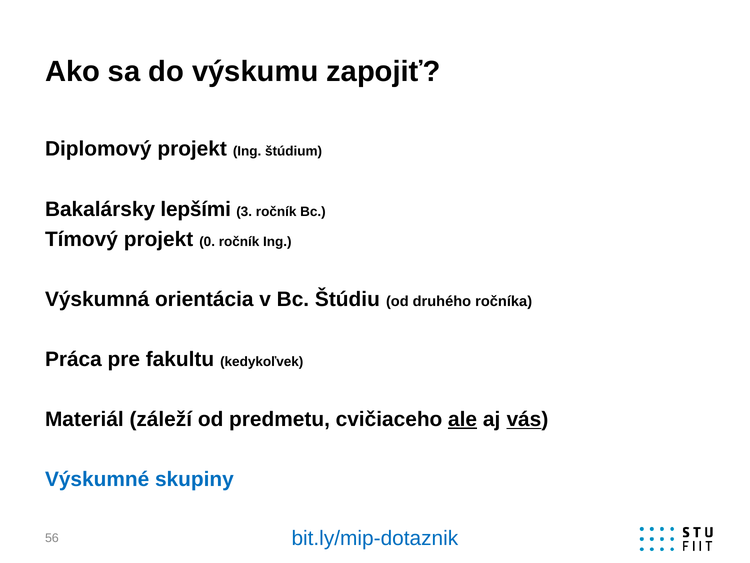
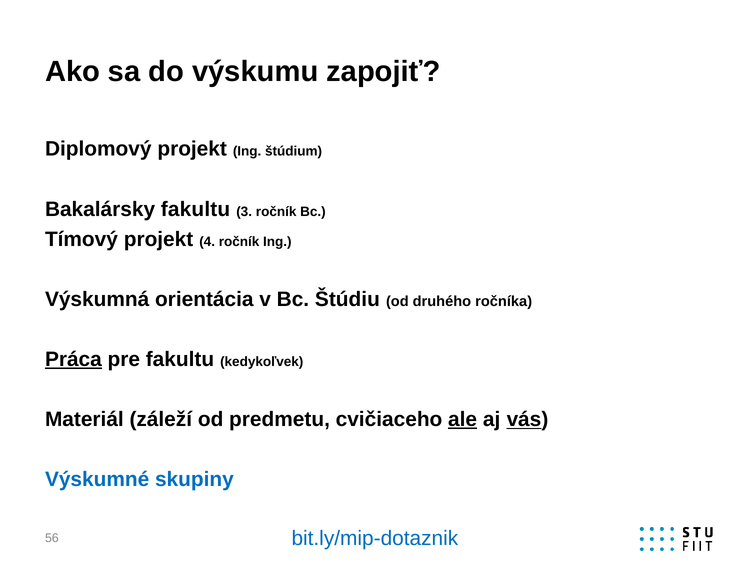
Bakalársky lepšími: lepšími -> fakultu (196, 209)
0: 0 -> 4 (207, 241)
Práca underline: none -> present (73, 359)
